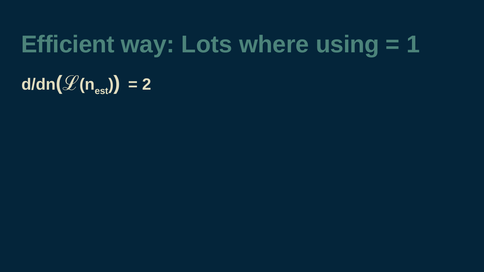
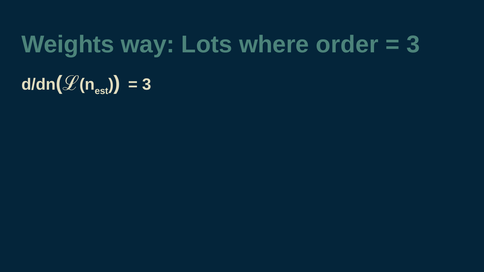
Efficient: Efficient -> Weights (68, 45)
using: using -> order (347, 45)
1: 1 -> 3 (413, 45)
2: 2 -> 3 (147, 85)
